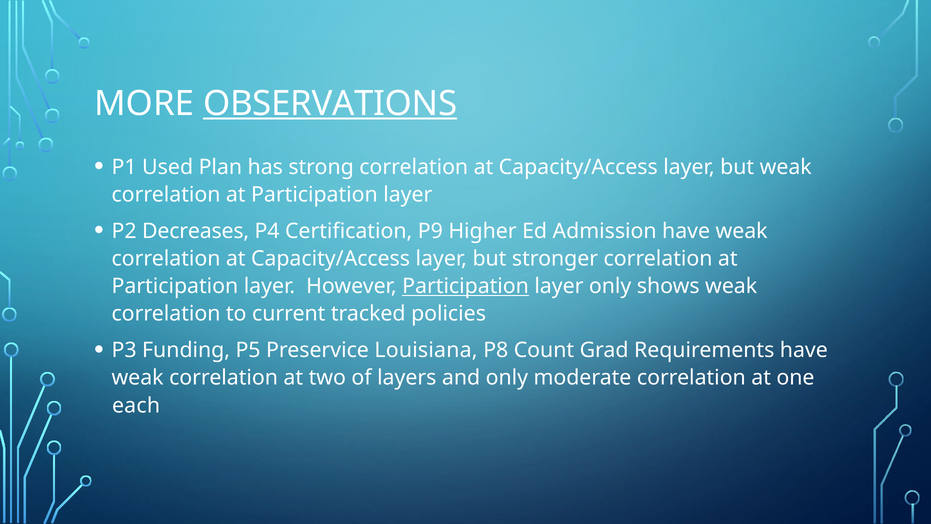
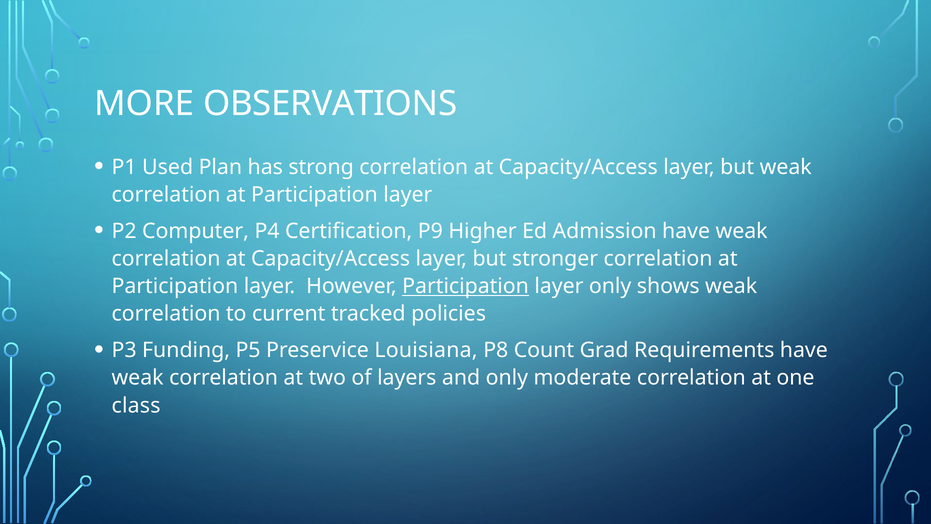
OBSERVATIONS underline: present -> none (330, 103)
Decreases: Decreases -> Computer (196, 231)
each: each -> class (136, 405)
